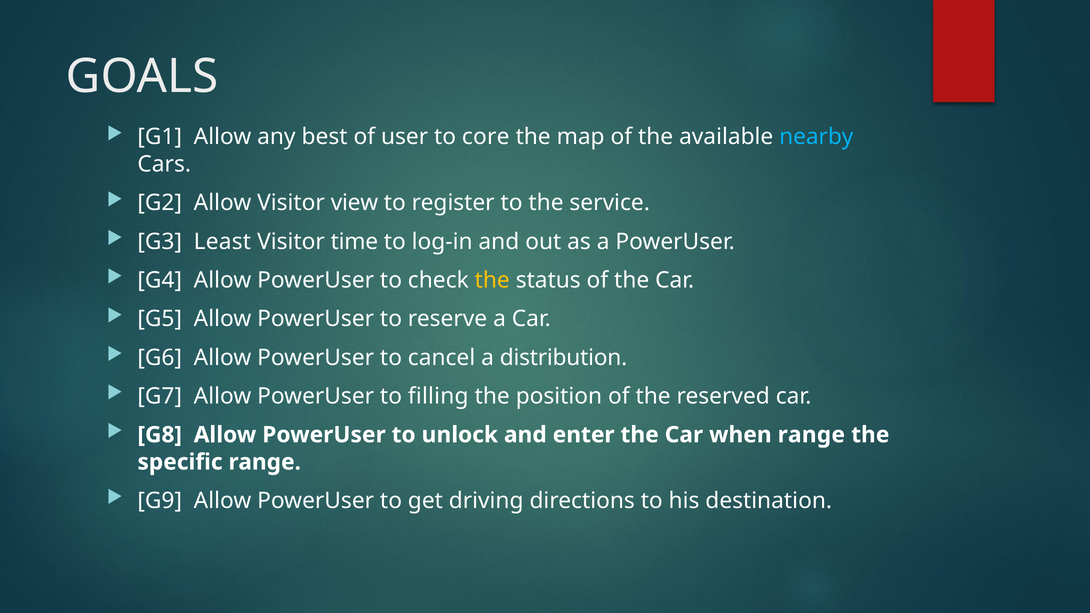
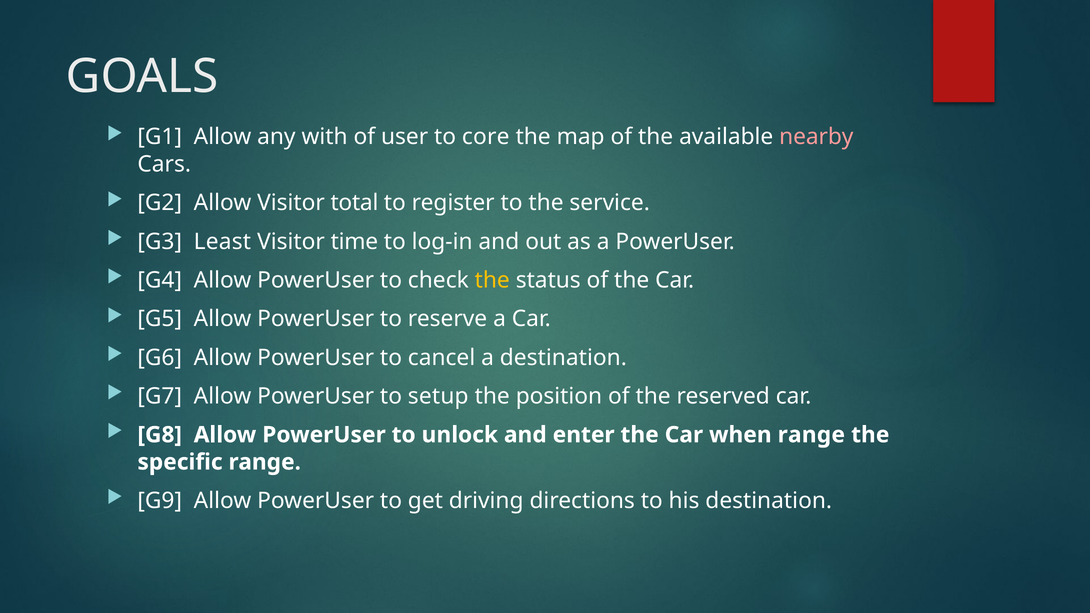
best: best -> with (325, 137)
nearby colour: light blue -> pink (816, 137)
view: view -> total (354, 203)
a distribution: distribution -> destination (563, 358)
filling: filling -> setup (438, 396)
